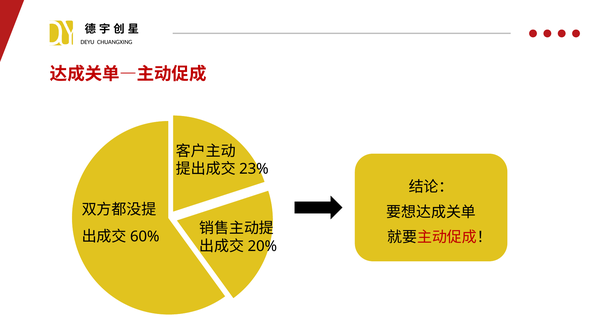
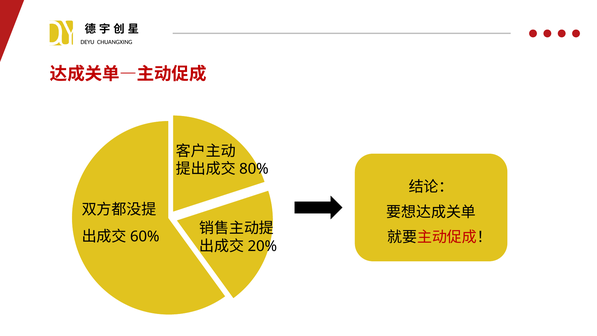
23%: 23% -> 80% (254, 169)
